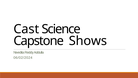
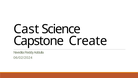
Shows: Shows -> Create (88, 41)
